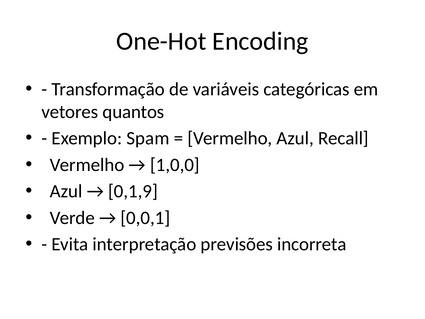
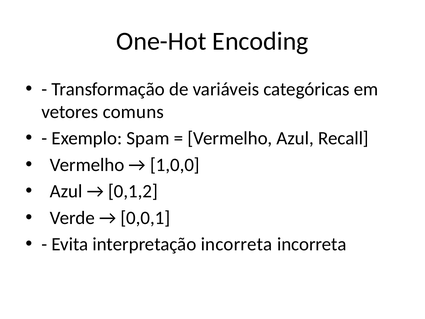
quantos: quantos -> comuns (133, 112)
0,1,9: 0,1,9 -> 0,1,2 (133, 191)
interpretação previsões: previsões -> incorreta (237, 244)
